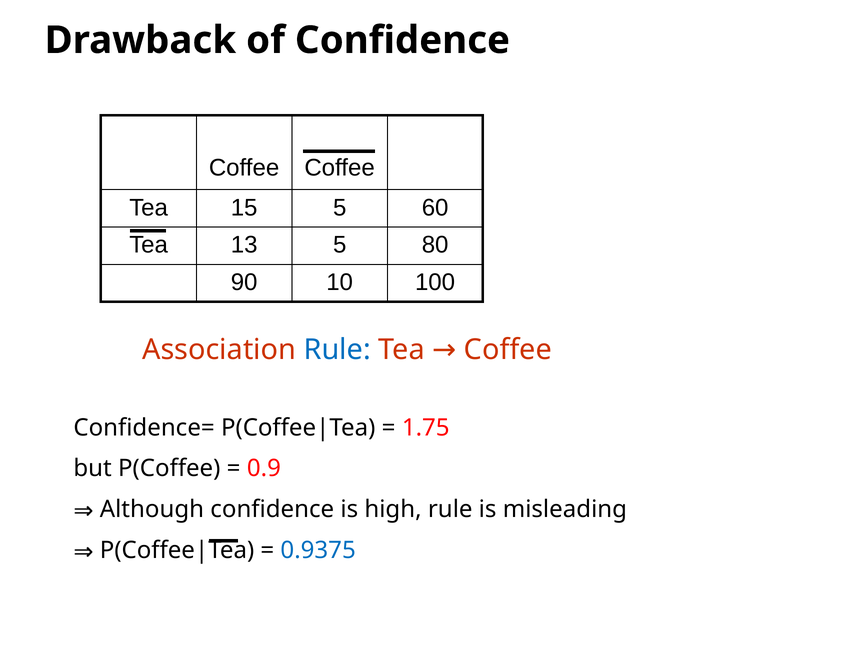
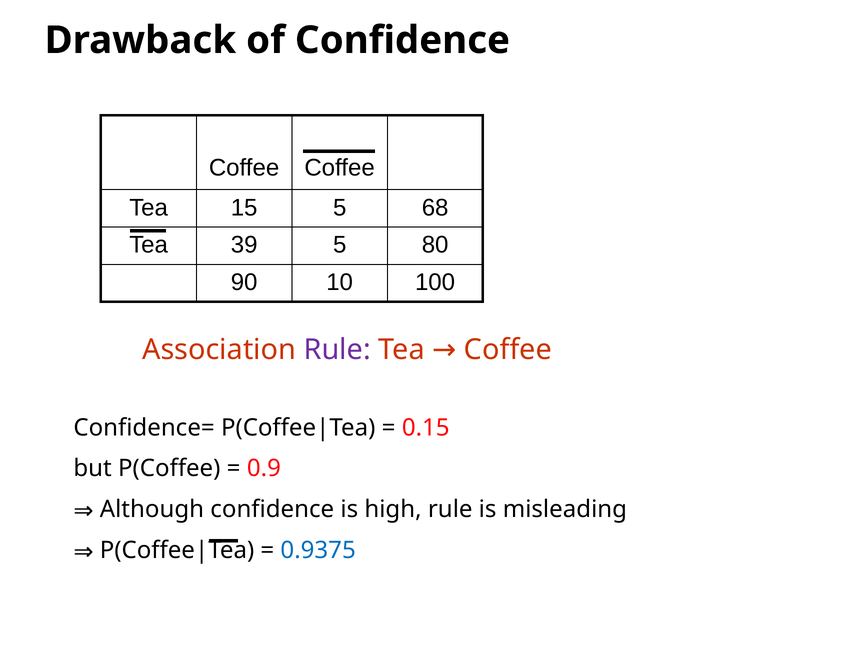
60: 60 -> 68 (435, 207)
13: 13 -> 39 (244, 245)
Rule colour: blue -> purple (337, 349)
1.75: 1.75 -> 0.15 (426, 427)
